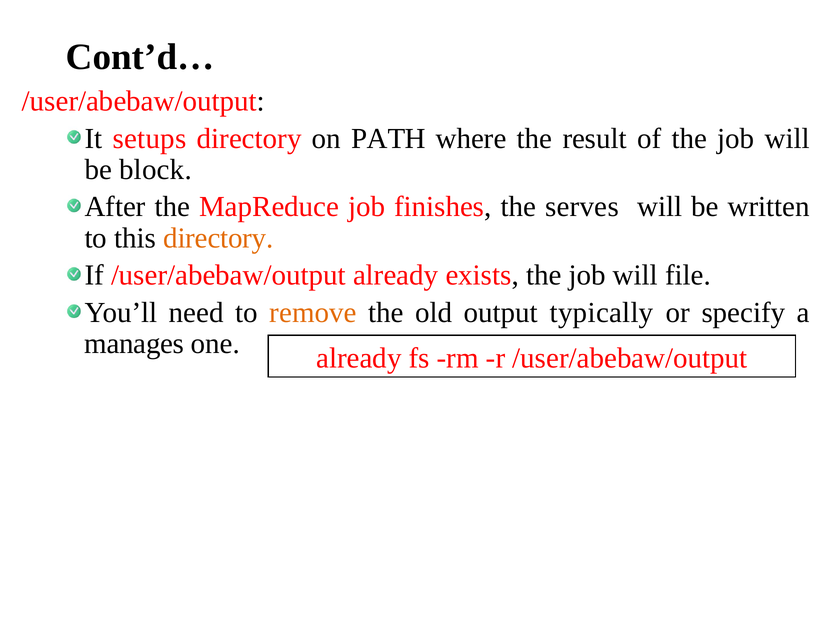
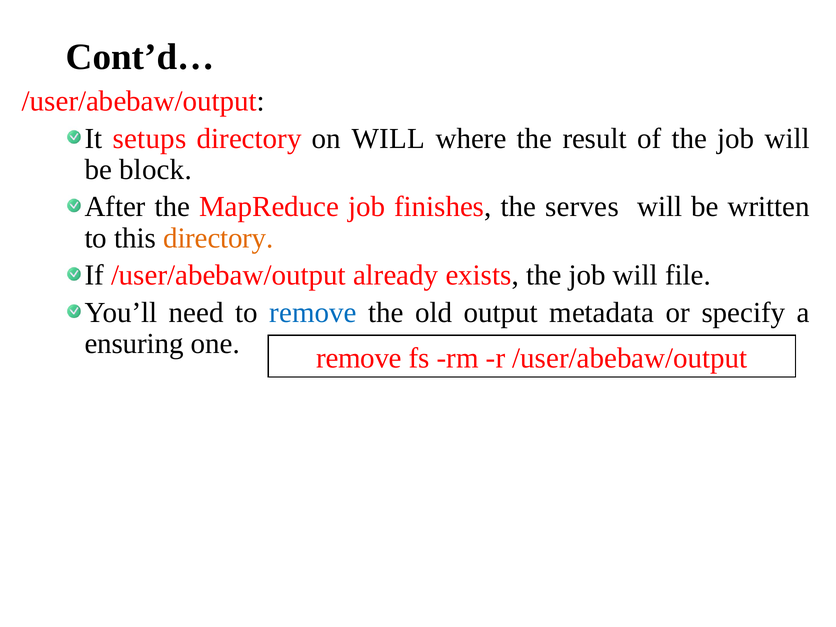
on PATH: PATH -> WILL (388, 138)
remove colour: orange -> blue (313, 312)
typically: typically -> metadata (602, 312)
manages: manages -> ensuring (134, 344)
one already: already -> remove (359, 358)
